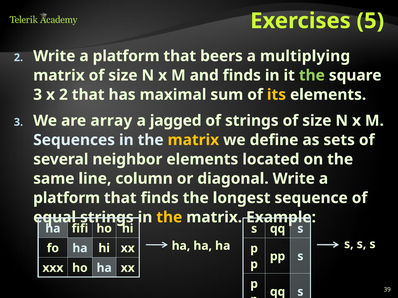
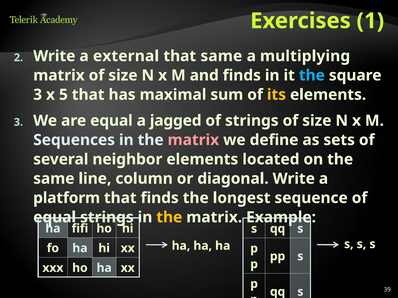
5: 5 -> 1 (370, 21)
2 Write a platform: platform -> external (126, 56)
that beers: beers -> same (221, 56)
the colour: light green -> light blue (312, 75)
x 2: 2 -> 5 (63, 95)
are array: array -> equal (111, 121)
matrix colour: yellow -> pink (193, 140)
